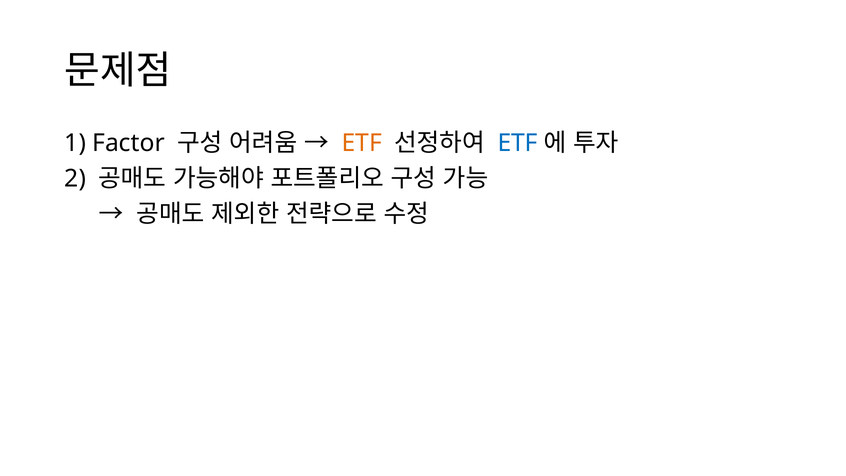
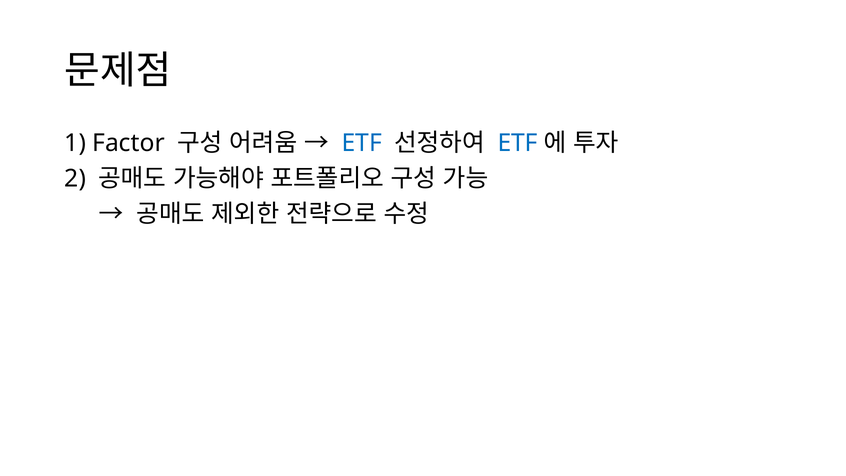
ETF colour: orange -> blue (362, 143)
